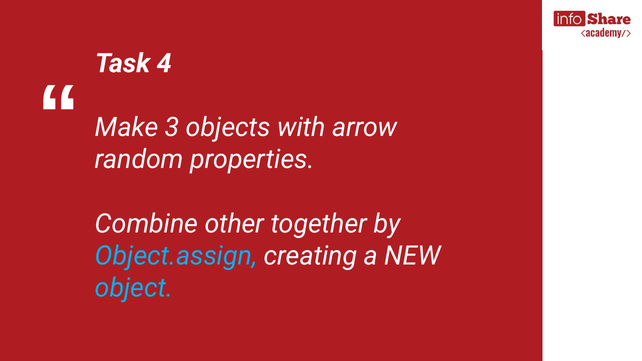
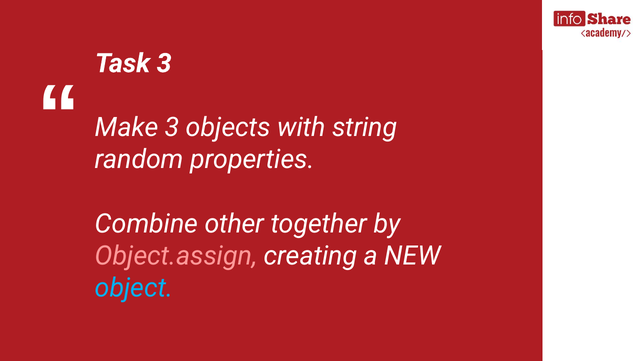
Task 4: 4 -> 3 (164, 63)
arrow: arrow -> string (365, 128)
Object.assign colour: light blue -> pink (176, 256)
